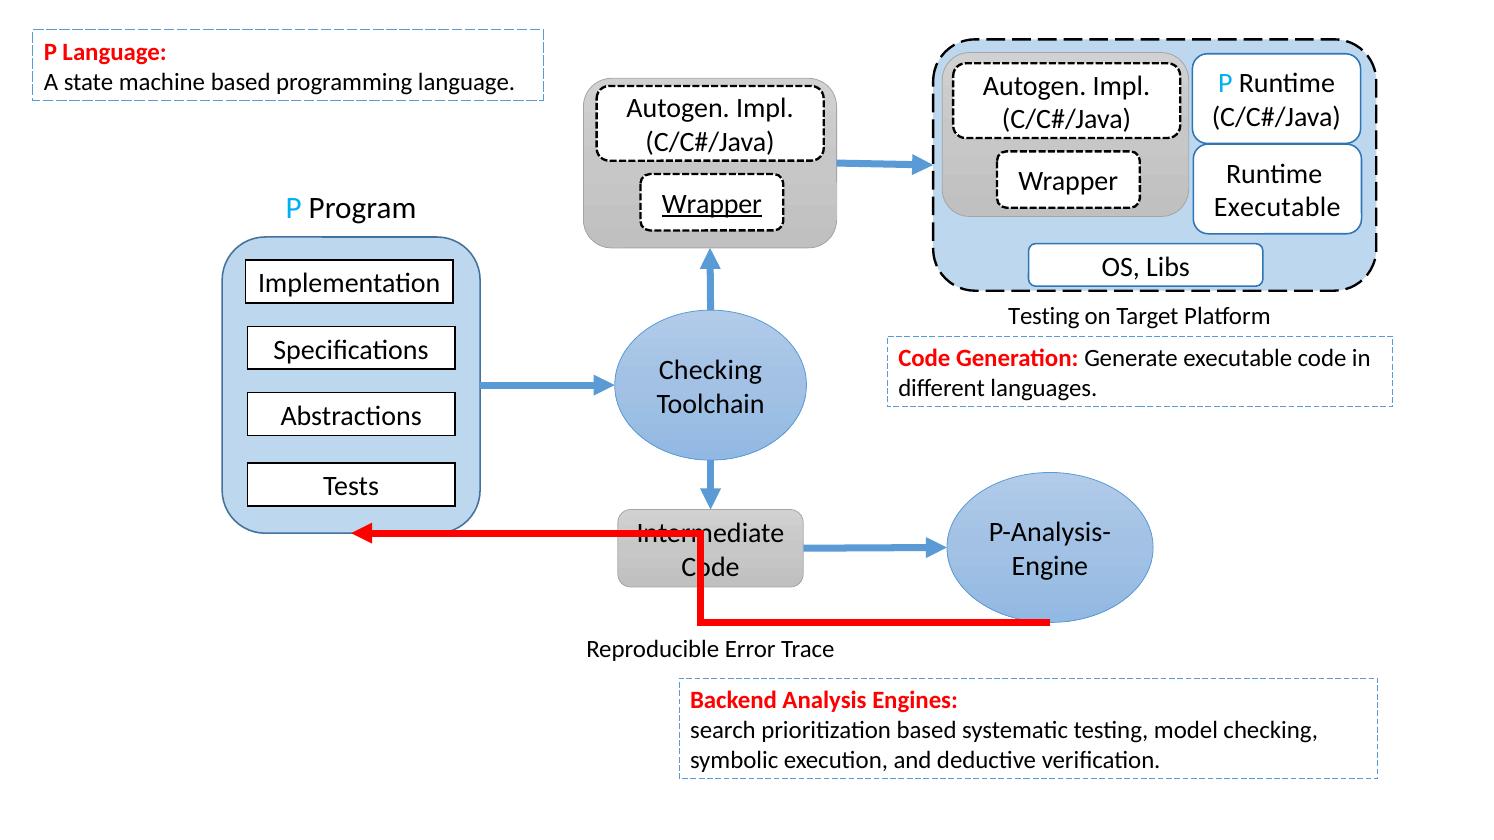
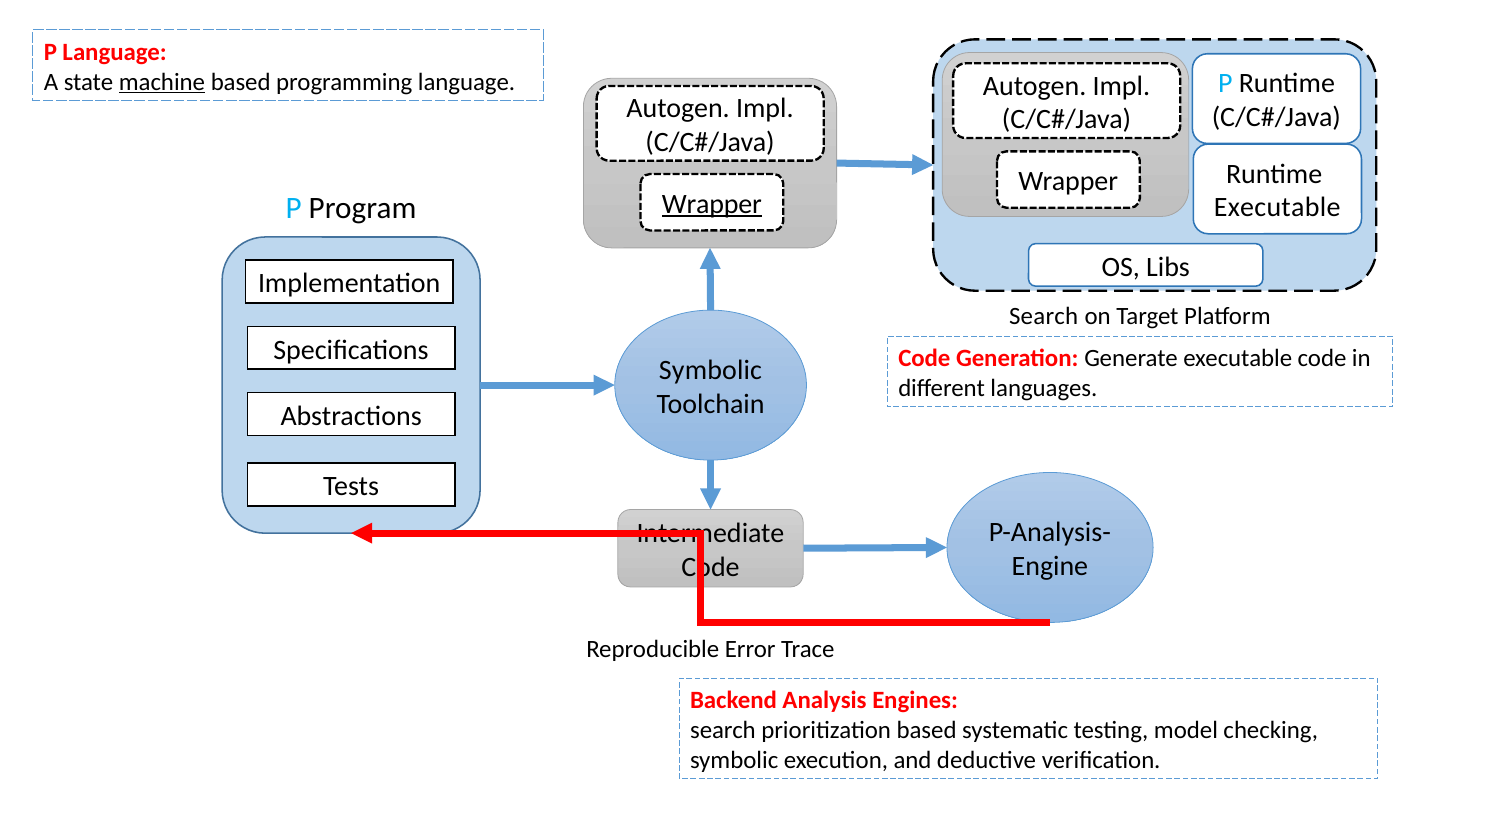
machine underline: none -> present (162, 82)
Testing: Testing -> Search (1044, 316)
Checking: Checking -> Symbolic (710, 370)
